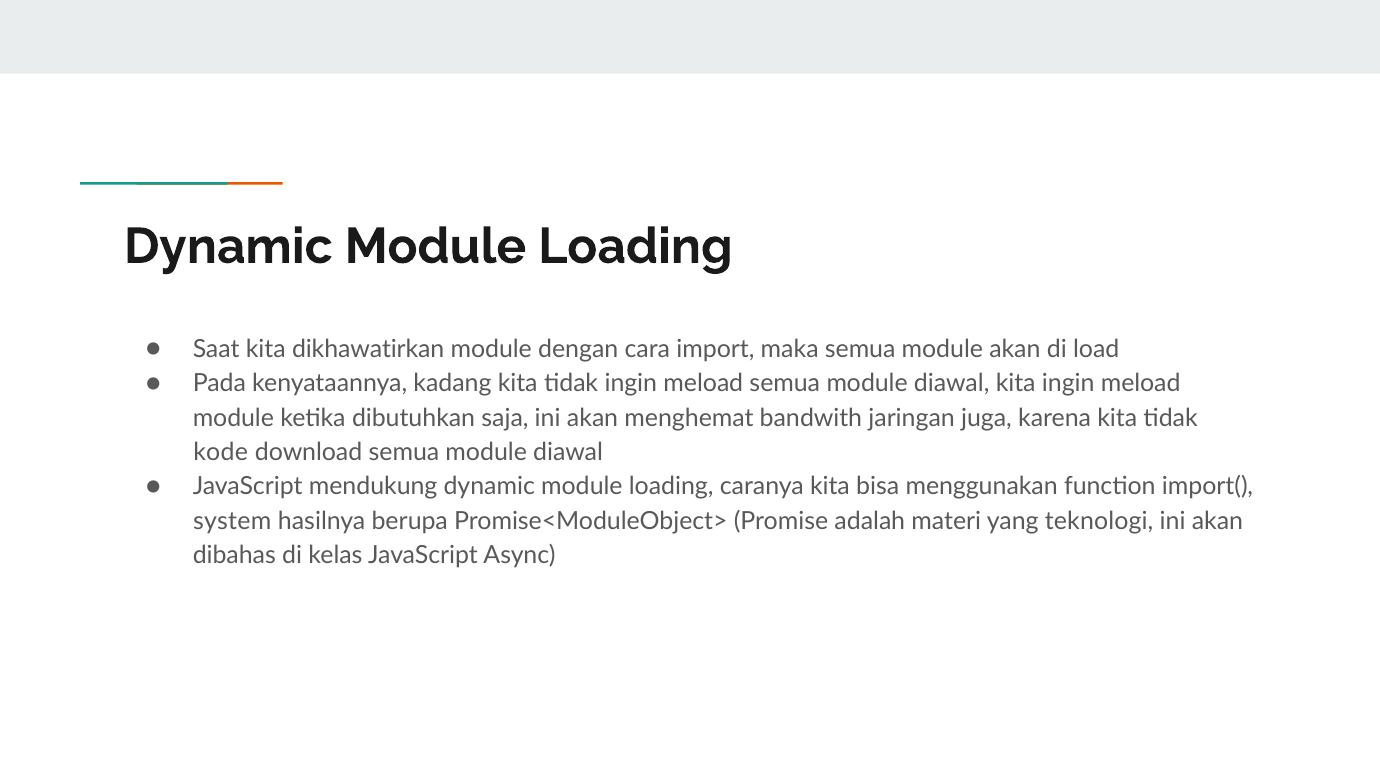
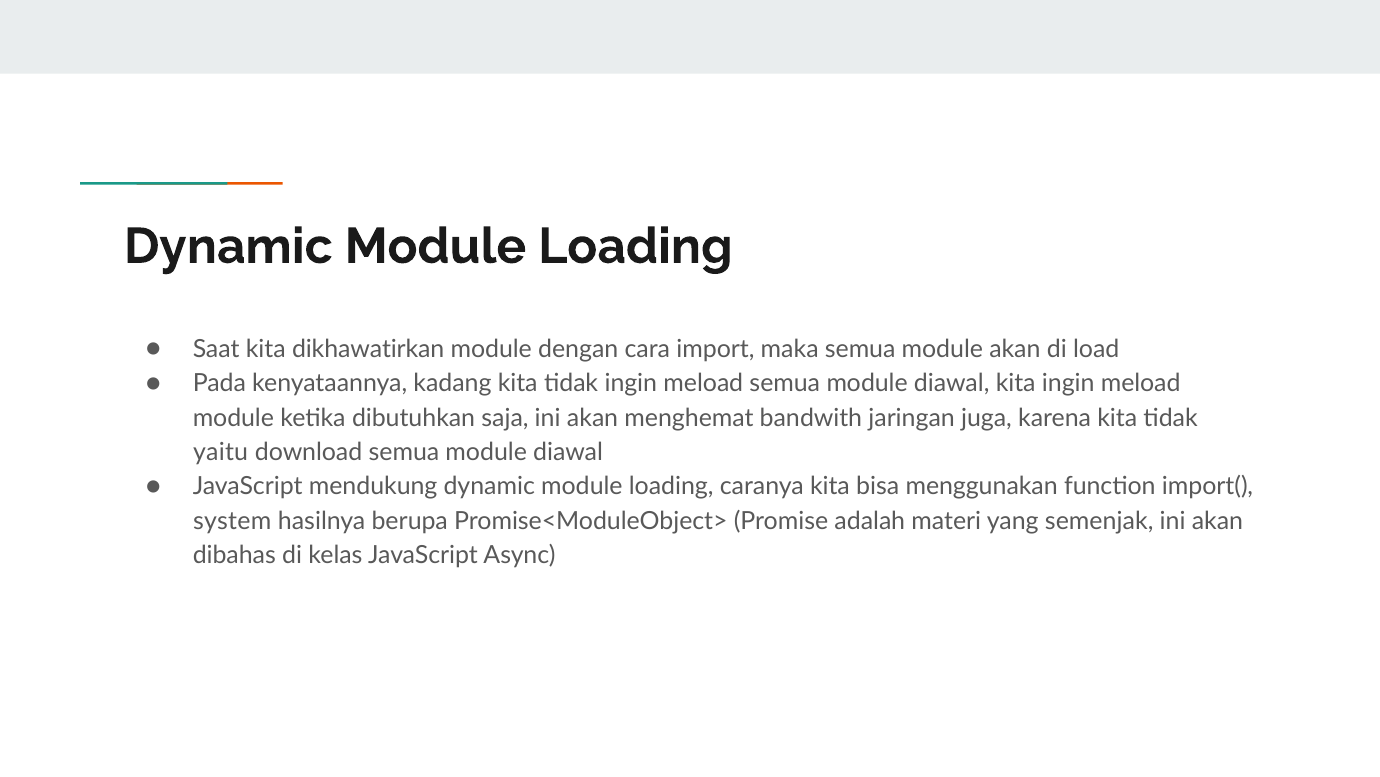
kode: kode -> yaitu (221, 452)
teknologi: teknologi -> semenjak (1099, 521)
